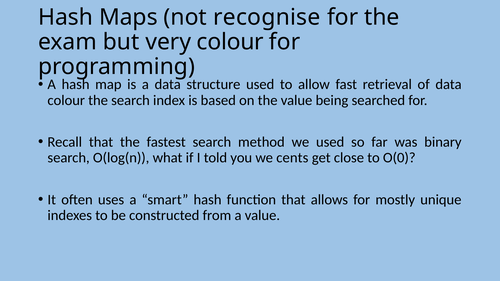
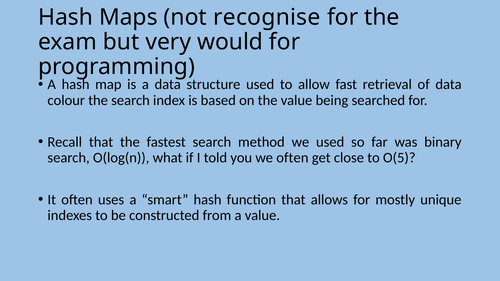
very colour: colour -> would (230, 42)
we cents: cents -> often (292, 158)
O(0: O(0 -> O(5 (399, 158)
